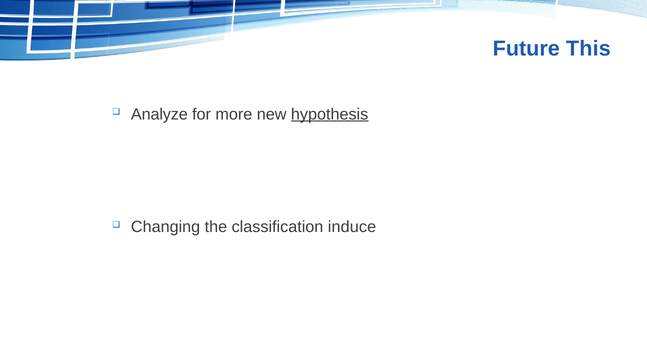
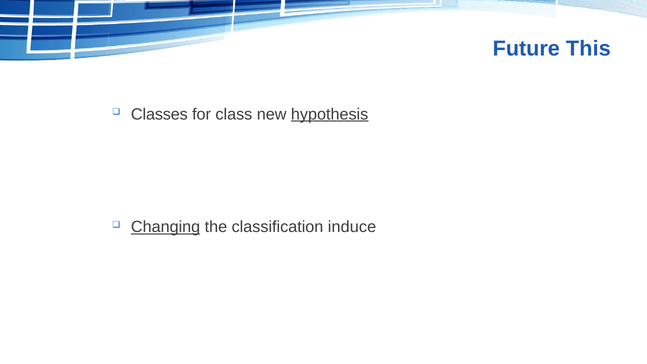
Analyze: Analyze -> Classes (159, 114)
more: more -> class (234, 114)
Changing underline: none -> present (166, 227)
